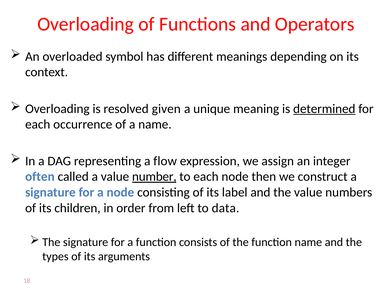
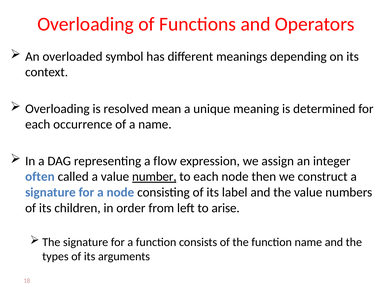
given: given -> mean (166, 109)
determined underline: present -> none (324, 109)
data: data -> arise (226, 208)
